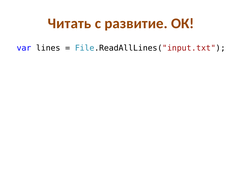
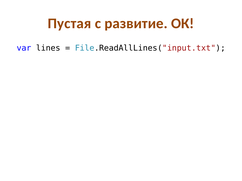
Читать: Читать -> Пустая (70, 23)
